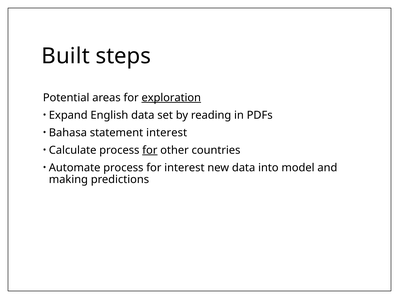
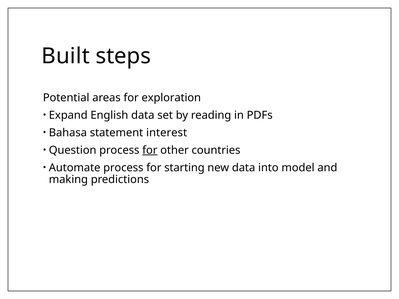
exploration underline: present -> none (171, 98)
Calculate: Calculate -> Question (73, 150)
for interest: interest -> starting (184, 168)
